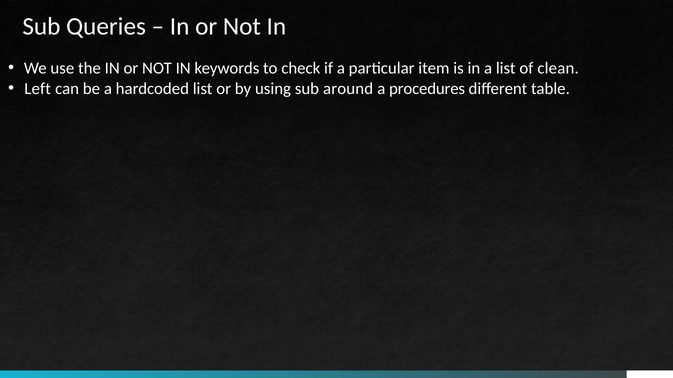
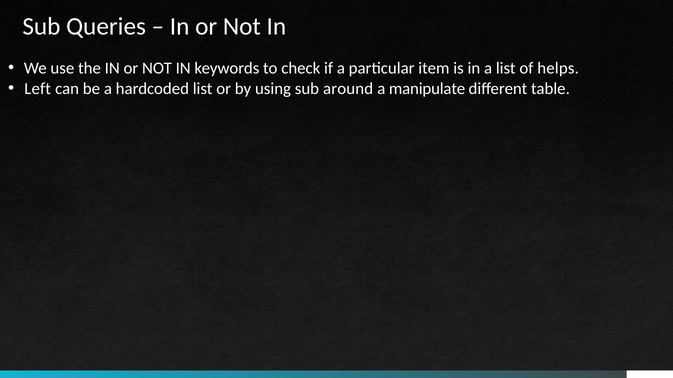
clean: clean -> helps (558, 68)
procedures: procedures -> manipulate (427, 89)
